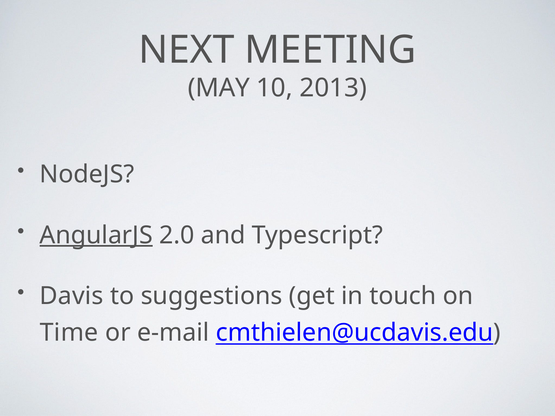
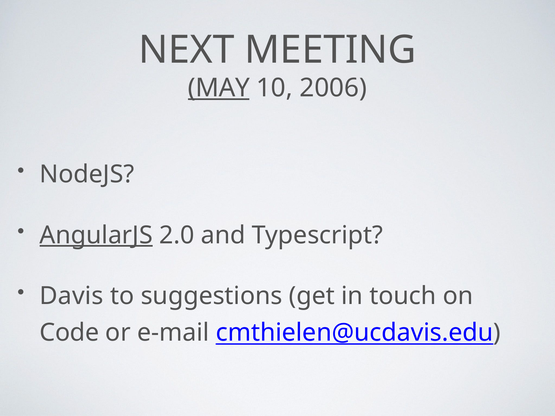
MAY underline: none -> present (219, 88)
2013: 2013 -> 2006 (333, 88)
Time: Time -> Code (69, 333)
